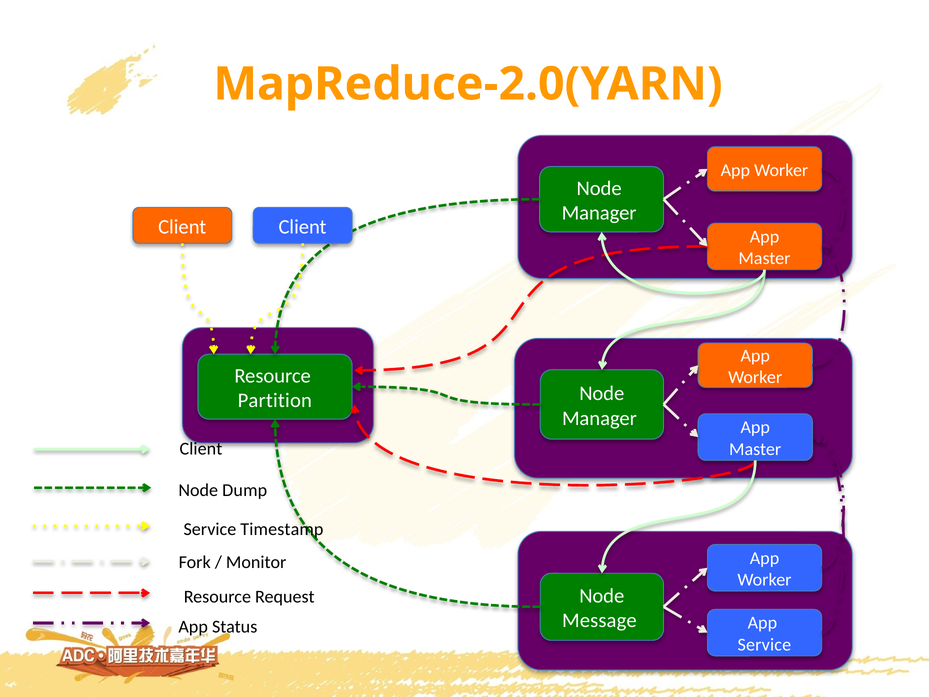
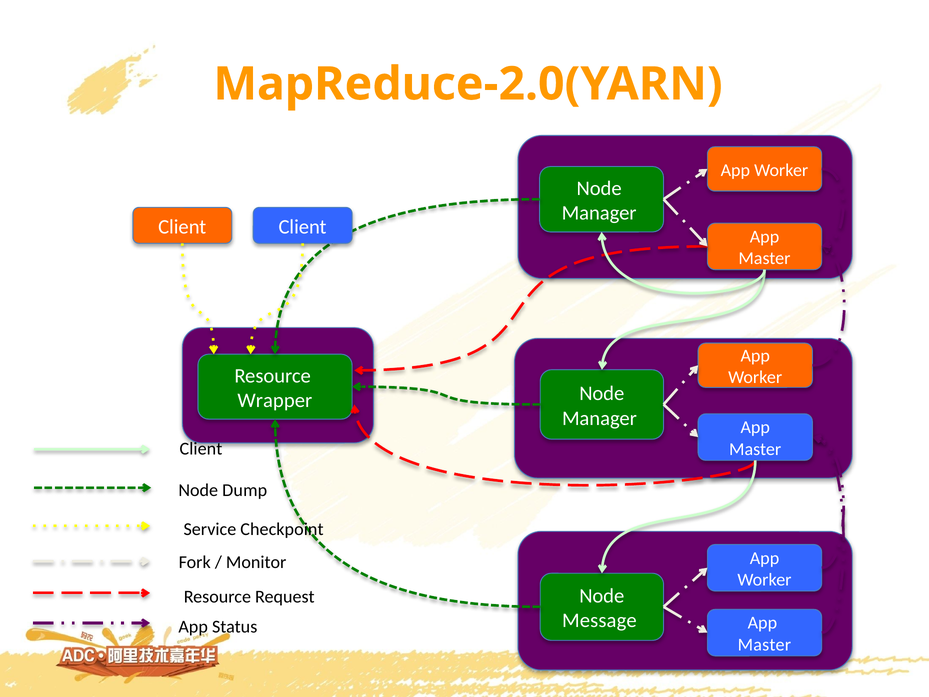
Partition: Partition -> Wrapper (275, 400)
Timestamp: Timestamp -> Checkpoint (282, 529)
Service: Service -> Master (764, 644)
